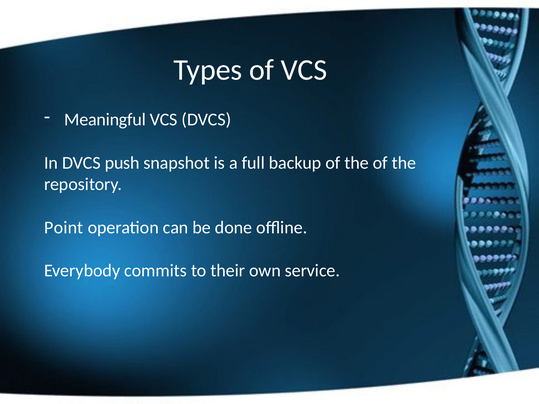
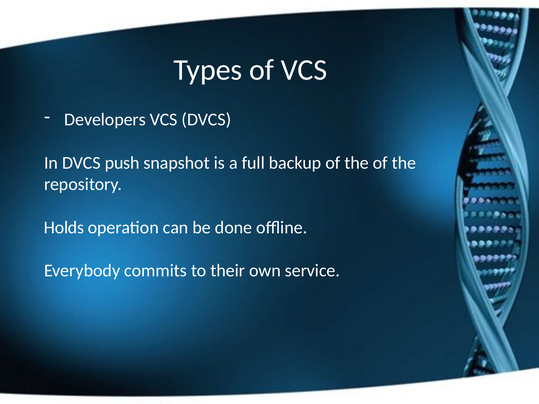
Meaningful: Meaningful -> Developers (105, 120)
Point: Point -> Holds (64, 228)
